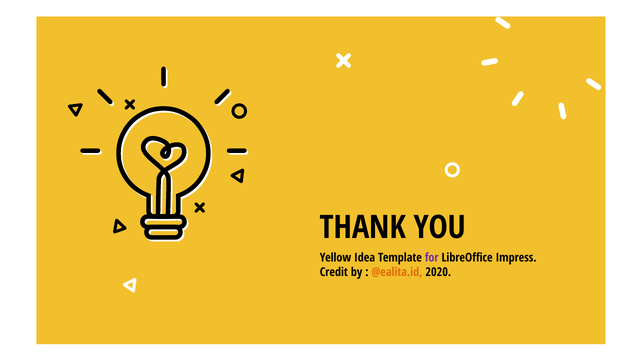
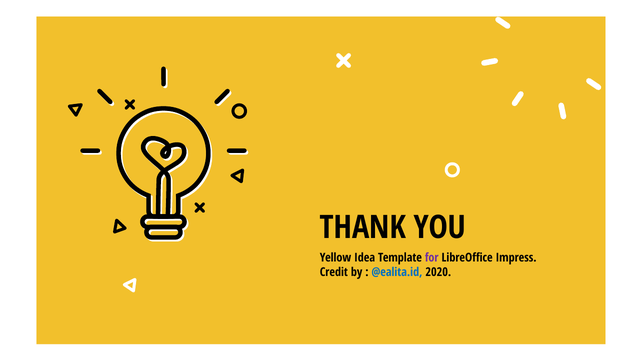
@ealita.id colour: orange -> blue (397, 272)
